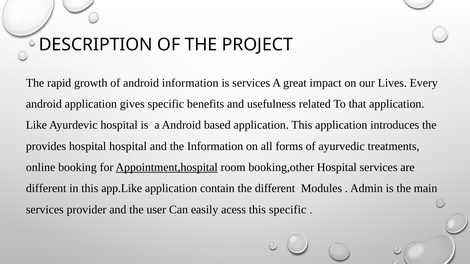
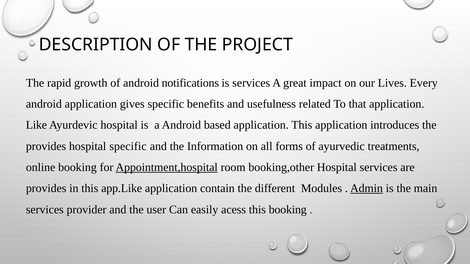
android information: information -> notifications (190, 83)
hospital hospital: hospital -> specific (128, 146)
different: different -> provides (46, 189)
Admin underline: none -> present (367, 189)
this specific: specific -> booking (288, 210)
